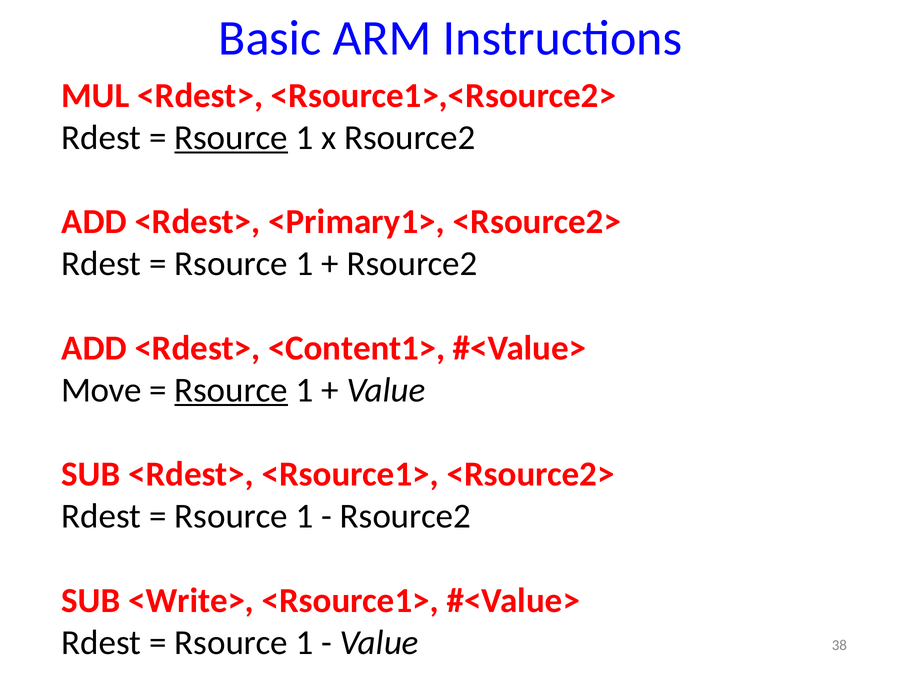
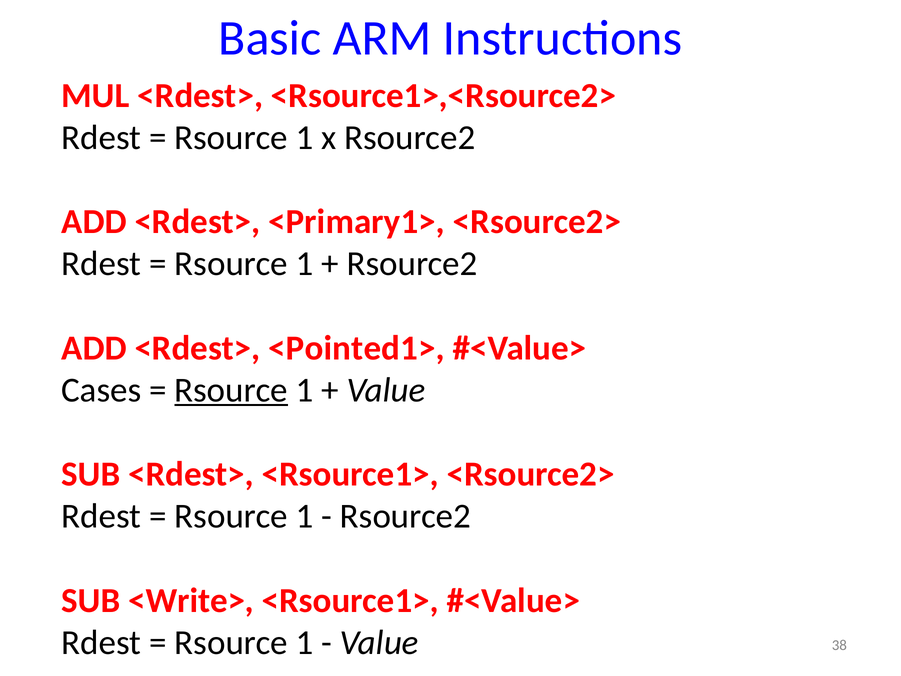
Rsource underline: present -> none (231, 138)
<Content1>: <Content1> -> <Pointed1> (356, 348)
Move: Move -> Cases (101, 390)
